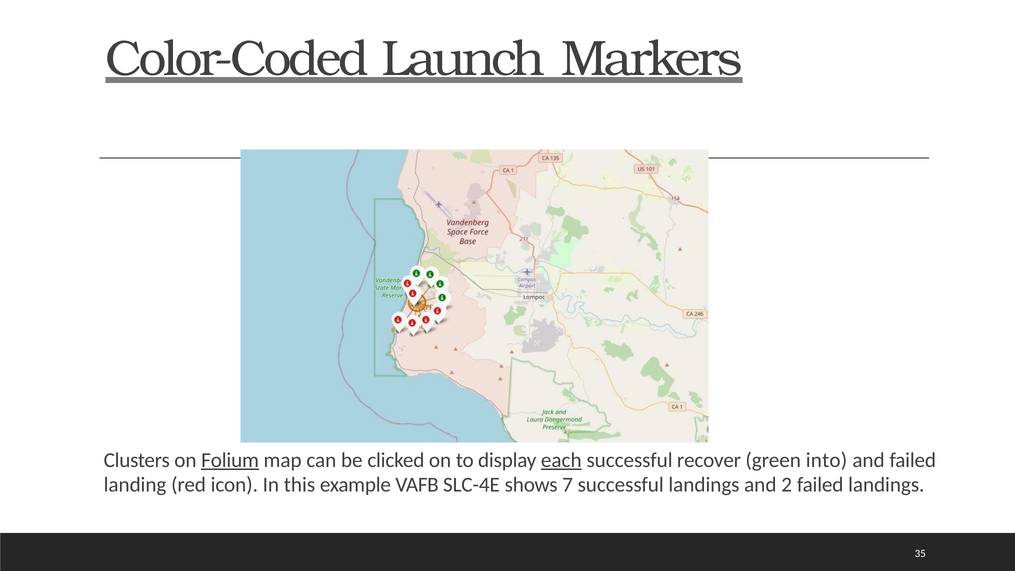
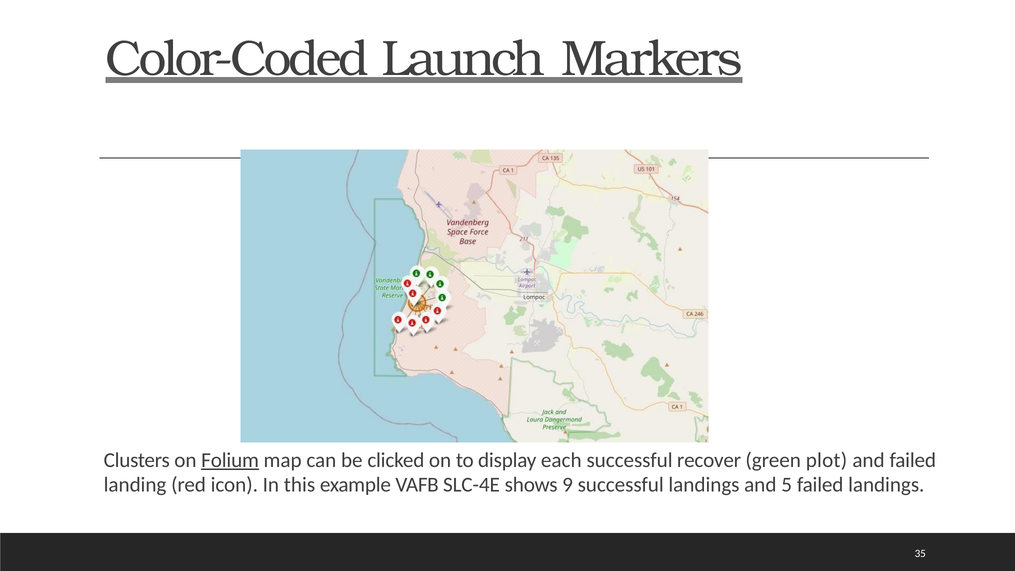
each underline: present -> none (561, 460)
into: into -> plot (826, 460)
7: 7 -> 9 (568, 485)
2: 2 -> 5 (787, 485)
